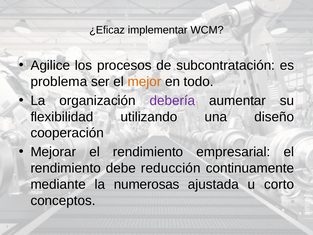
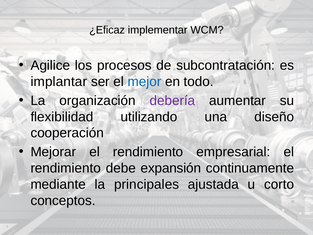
problema: problema -> implantar (59, 82)
mejor colour: orange -> blue (145, 82)
reducción: reducción -> expansión (171, 168)
numerosas: numerosas -> principales (147, 184)
